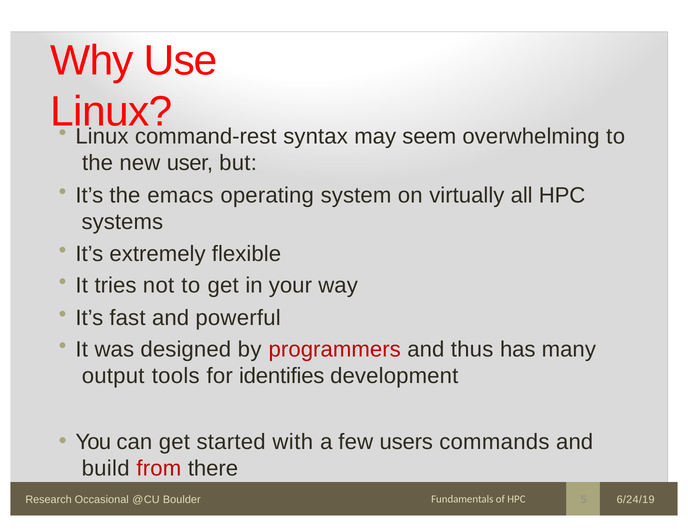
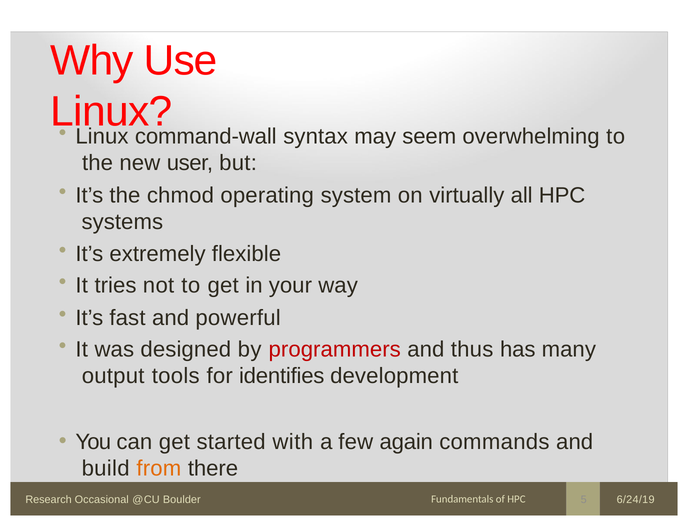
command-rest: command-rest -> command-wall (206, 137)
emacs: emacs -> chmod (180, 196)
users: users -> again (406, 442)
from colour: red -> orange (159, 469)
